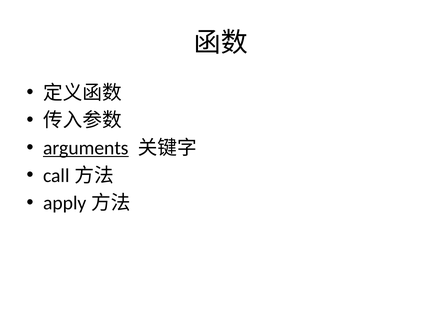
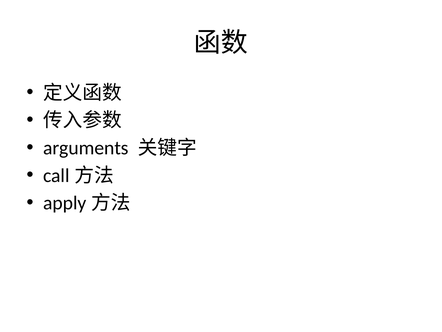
arguments underline: present -> none (86, 148)
